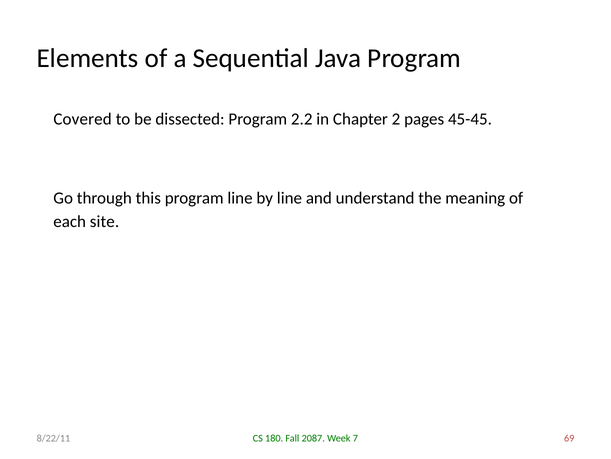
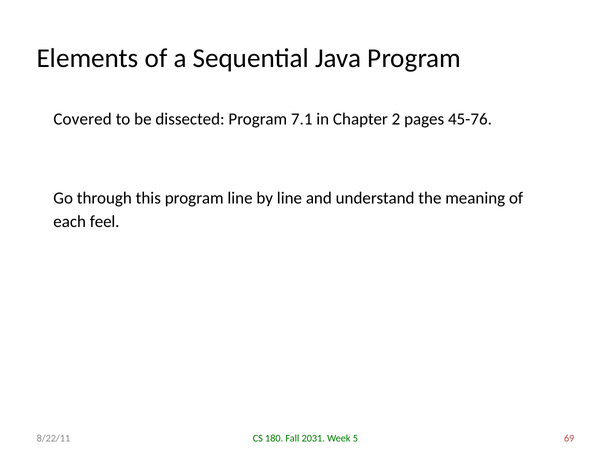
2.2: 2.2 -> 7.1 (302, 119)
45-45: 45-45 -> 45-76 (470, 119)
site: site -> feel (105, 221)
2087: 2087 -> 2031 (313, 438)
7: 7 -> 5 (355, 438)
